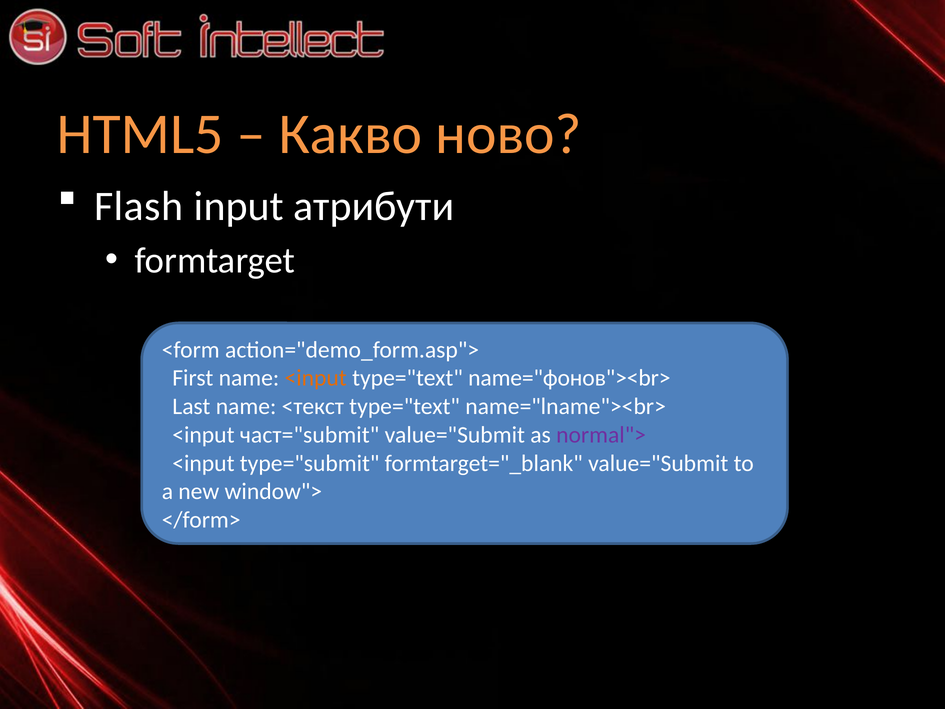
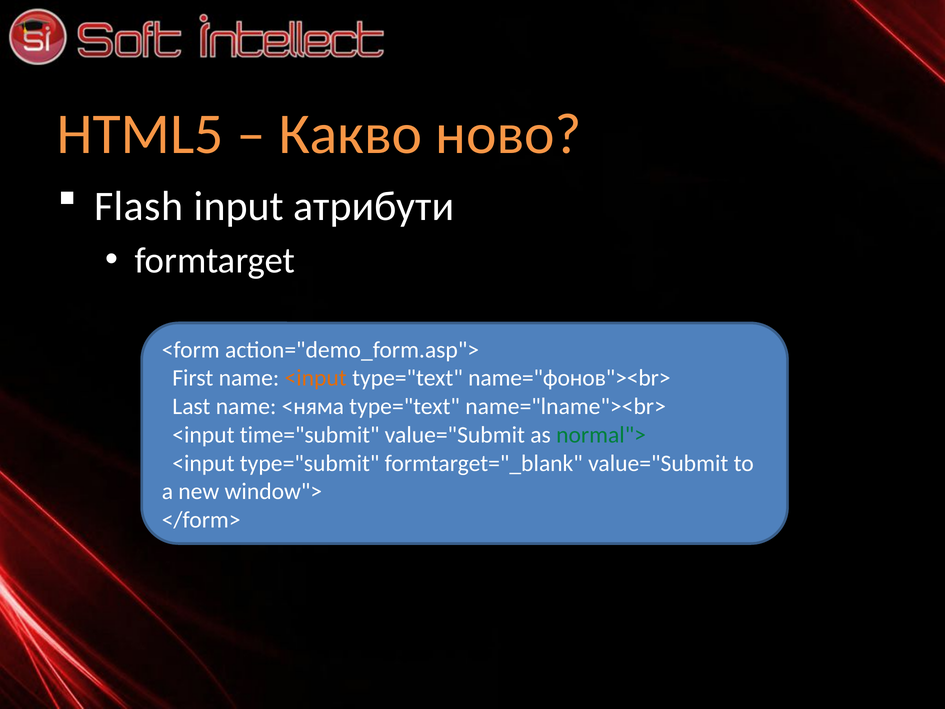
<текст: <текст -> <няма (313, 406)
част="submit: част="submit -> time="submit (310, 435)
normal"> colour: purple -> green (601, 435)
